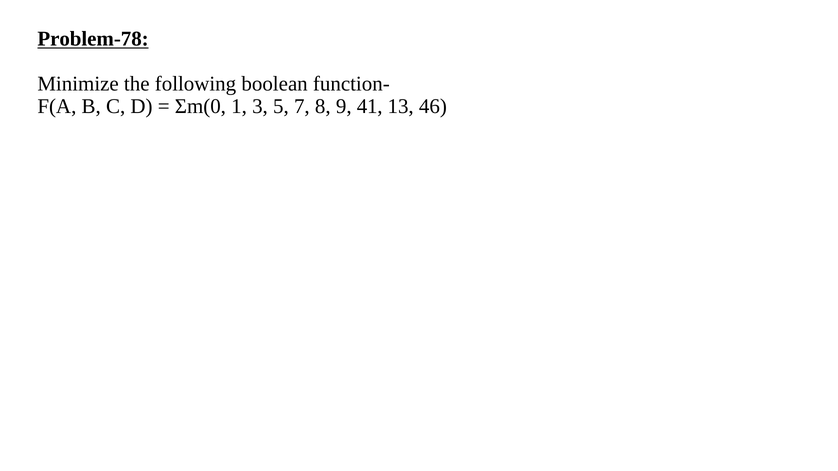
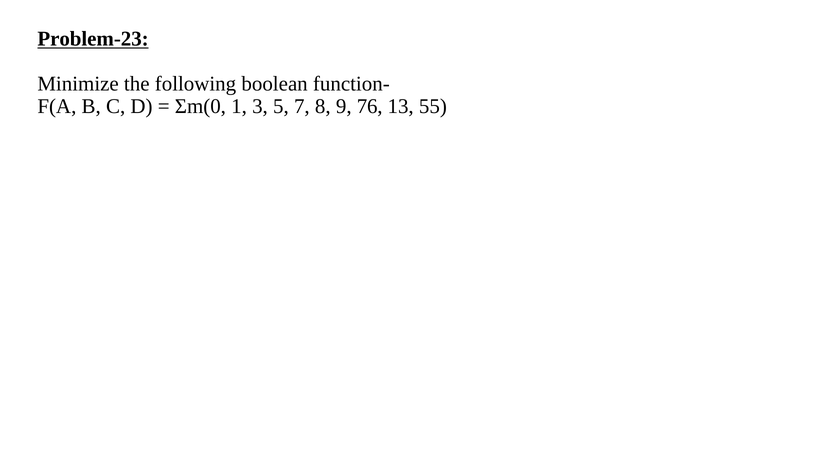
Problem-78: Problem-78 -> Problem-23 (93, 39)
41: 41 -> 76 (370, 107)
46: 46 -> 55 (433, 107)
